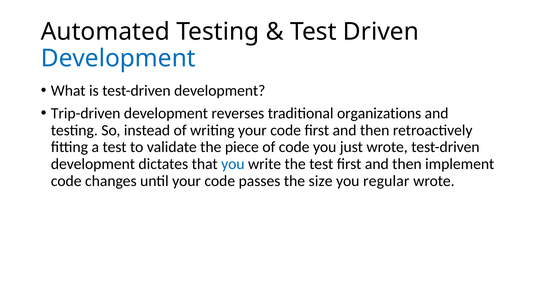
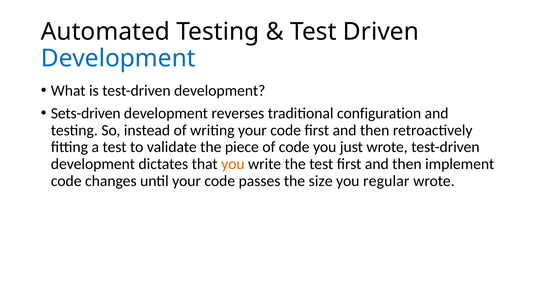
Trip-driven: Trip-driven -> Sets-driven (86, 113)
organizations: organizations -> configuration (379, 113)
you colour: blue -> orange (233, 164)
